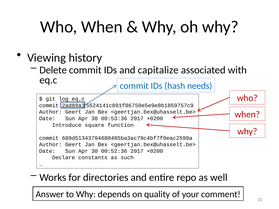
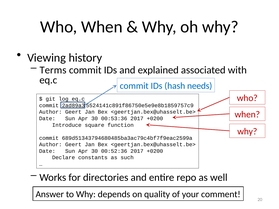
Delete: Delete -> Terms (53, 70)
capitalize: capitalize -> explained (158, 70)
